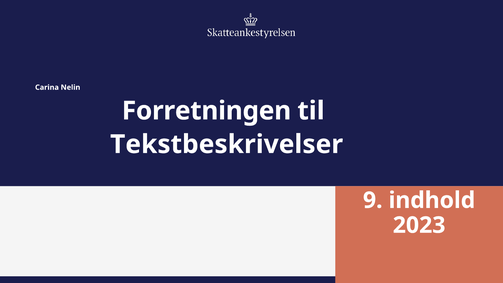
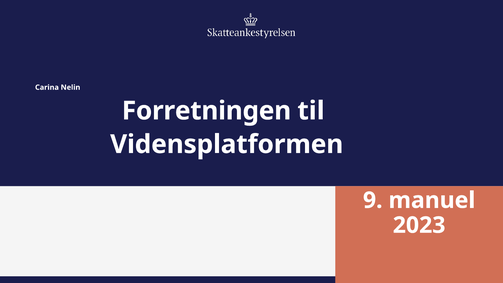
Tekstbeskrivelser: Tekstbeskrivelser -> Vidensplatformen (227, 144)
indhold: indhold -> manuel (432, 200)
